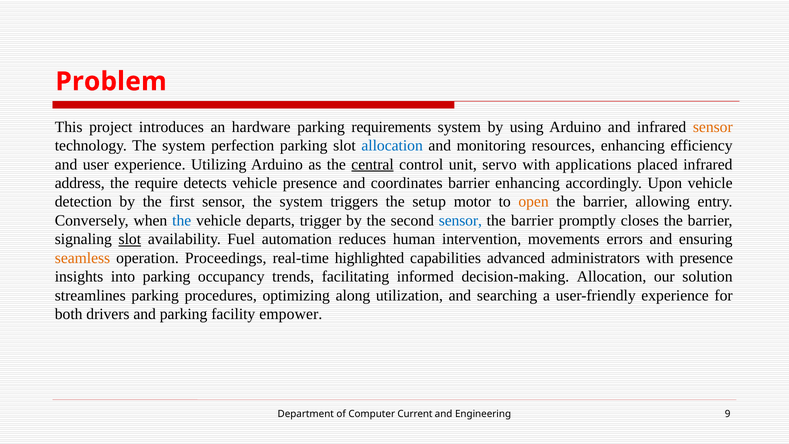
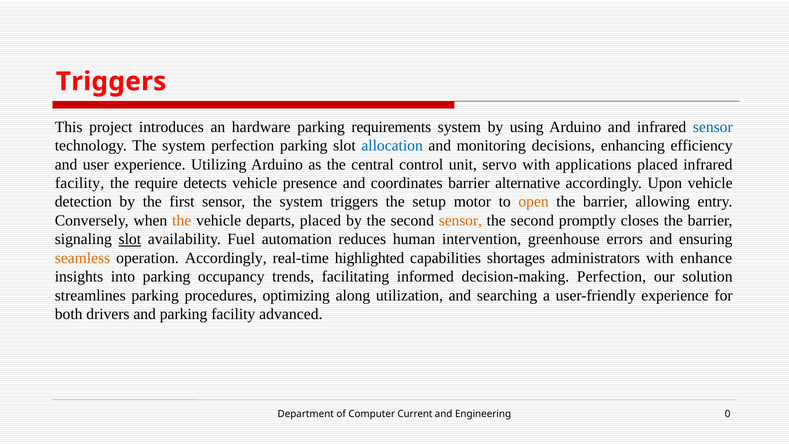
Problem: Problem -> Triggers (111, 82)
sensor colour: orange -> blue (713, 127)
resources: resources -> decisions (563, 146)
central underline: present -> none (373, 164)
address: address -> facility (80, 183)
barrier enhancing: enhancing -> alternative (528, 183)
the colour: blue -> orange (182, 220)
departs trigger: trigger -> placed (320, 220)
sensor colour: blue -> orange (460, 220)
barrier: barrier -> second (532, 220)
movements: movements -> greenhouse (564, 239)
operation Proceedings: Proceedings -> Accordingly (226, 258)
advanced: advanced -> shortages (516, 258)
with presence: presence -> enhance (706, 258)
decision-making Allocation: Allocation -> Perfection (611, 277)
empower: empower -> advanced (291, 314)
9: 9 -> 0 (728, 414)
